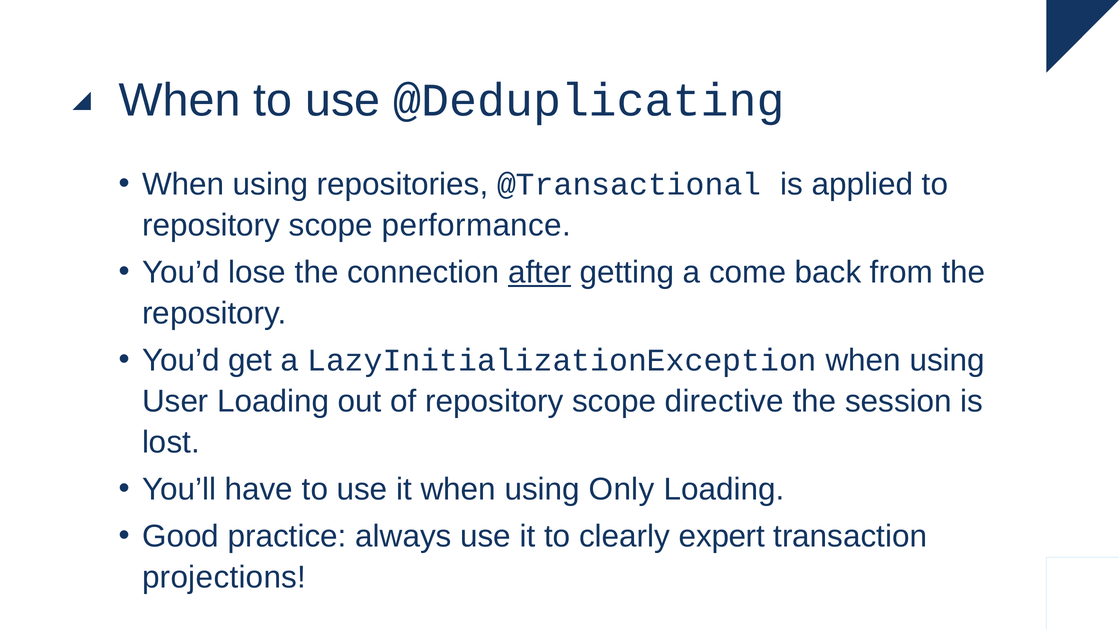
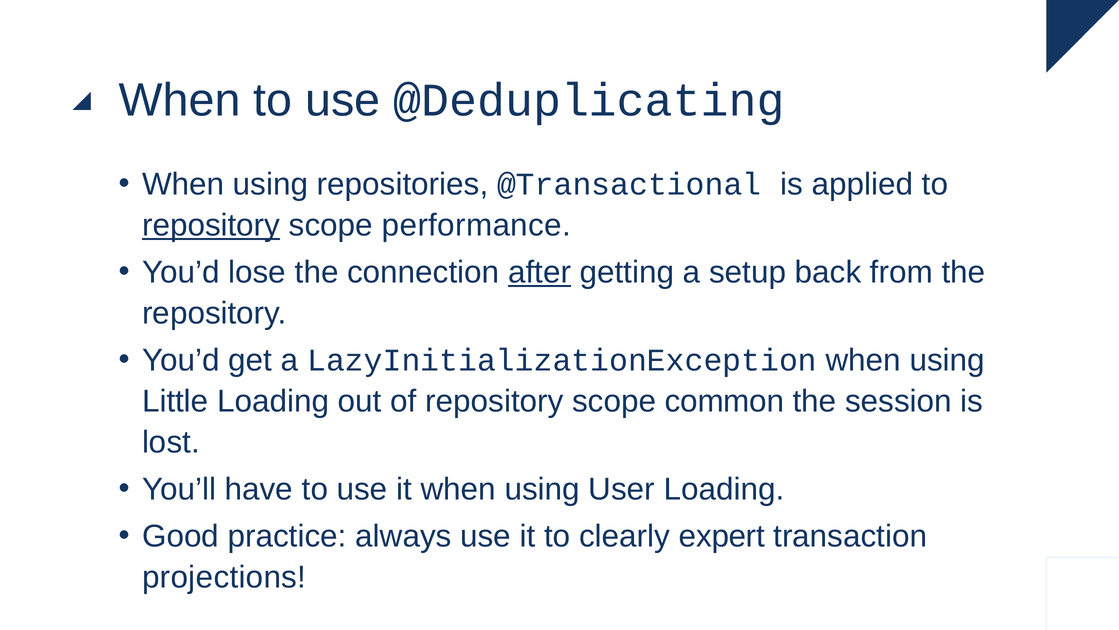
repository underline: none -> present (211, 225)
come: come -> setup (748, 272)
User: User -> Little (175, 401)
directive: directive -> common (725, 401)
Only: Only -> User (622, 489)
